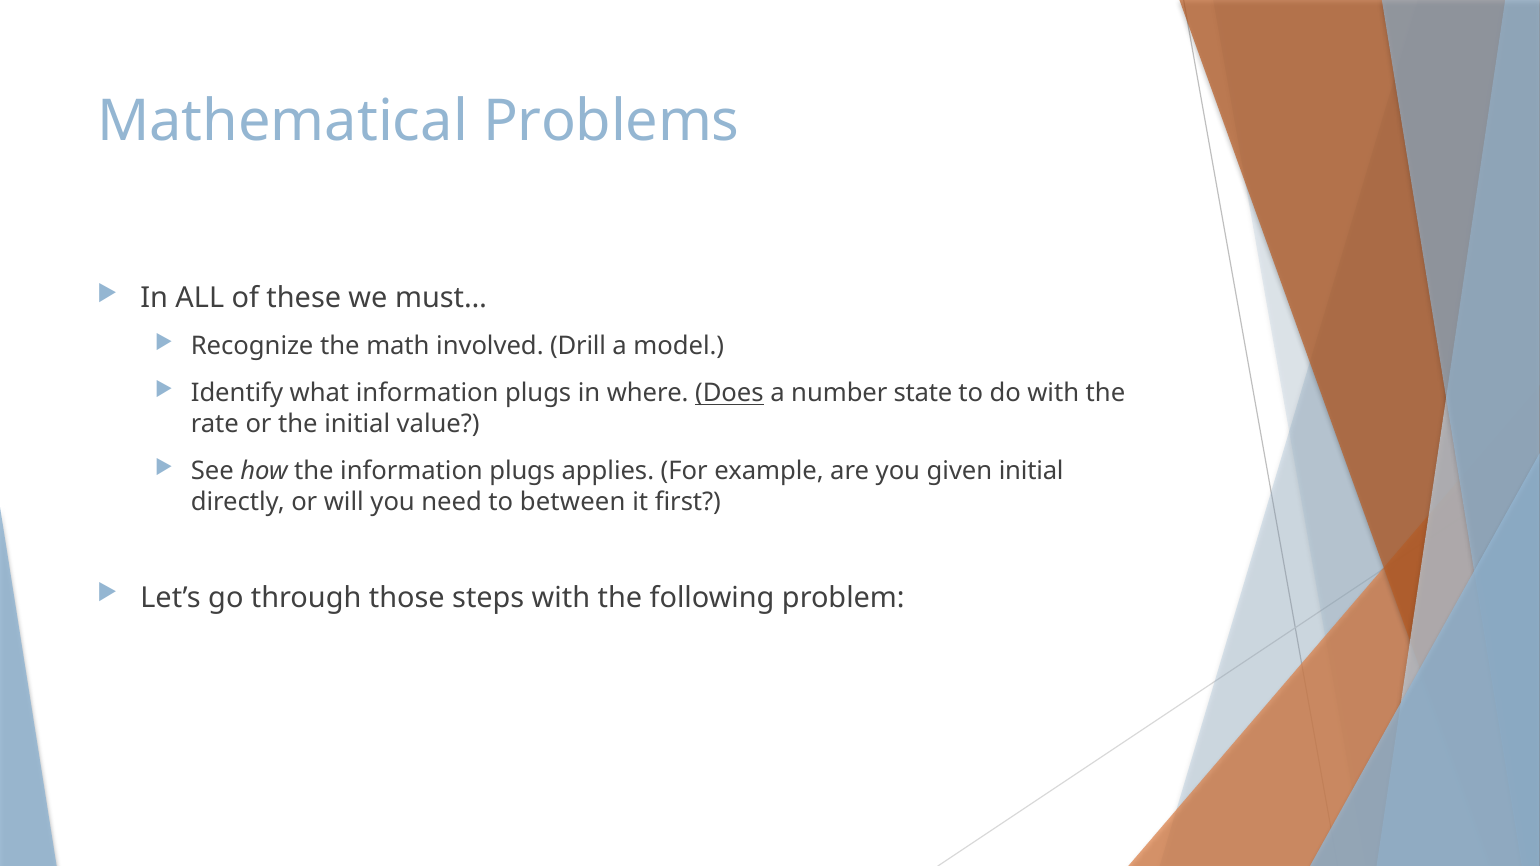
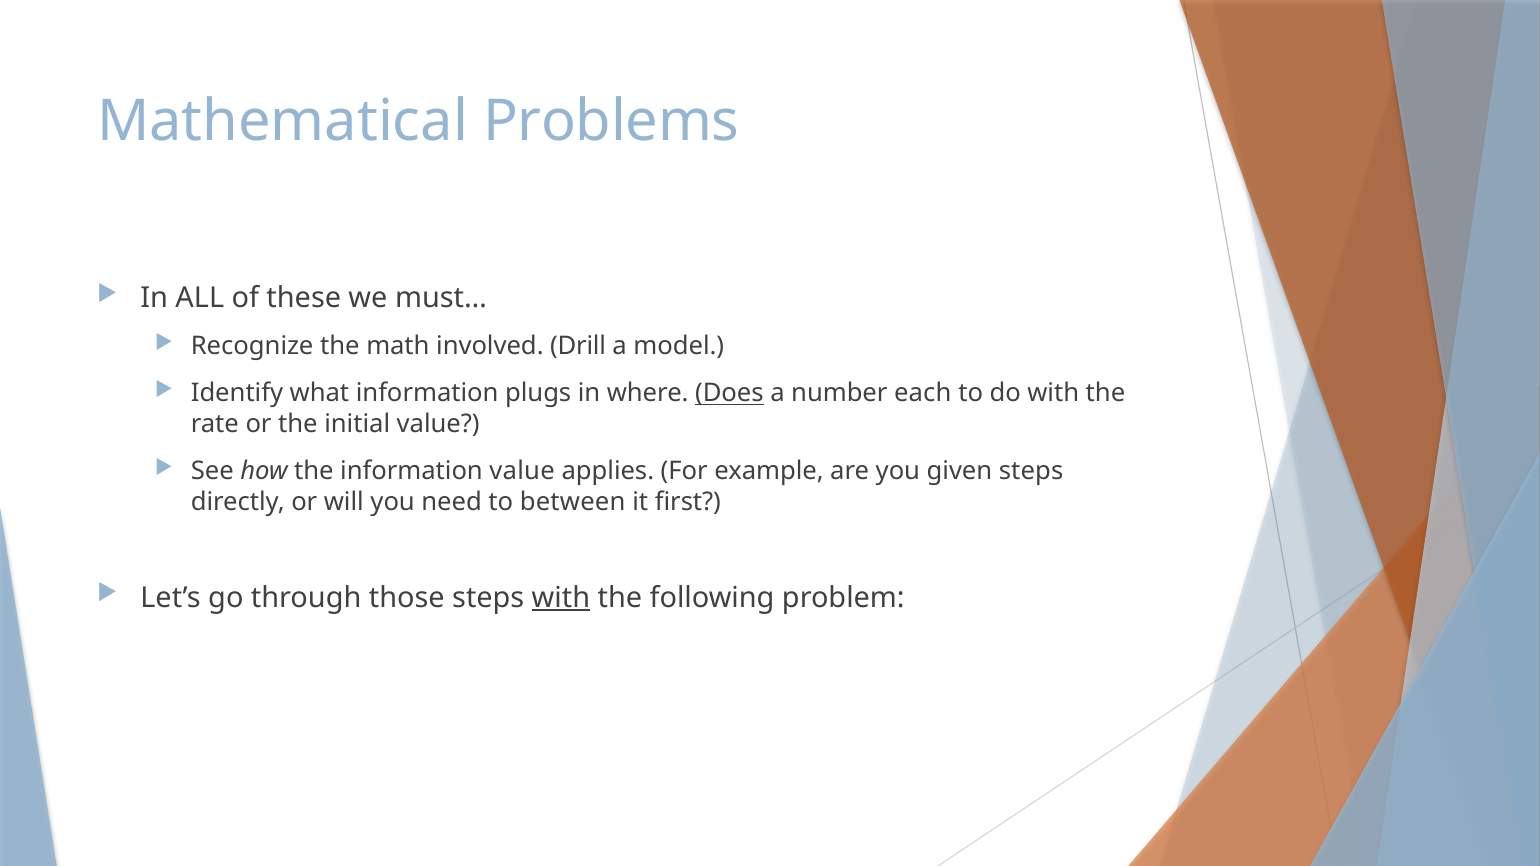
state: state -> each (923, 393)
the information plugs: plugs -> value (522, 471)
given initial: initial -> steps (1031, 471)
with underline: none -> present (561, 598)
